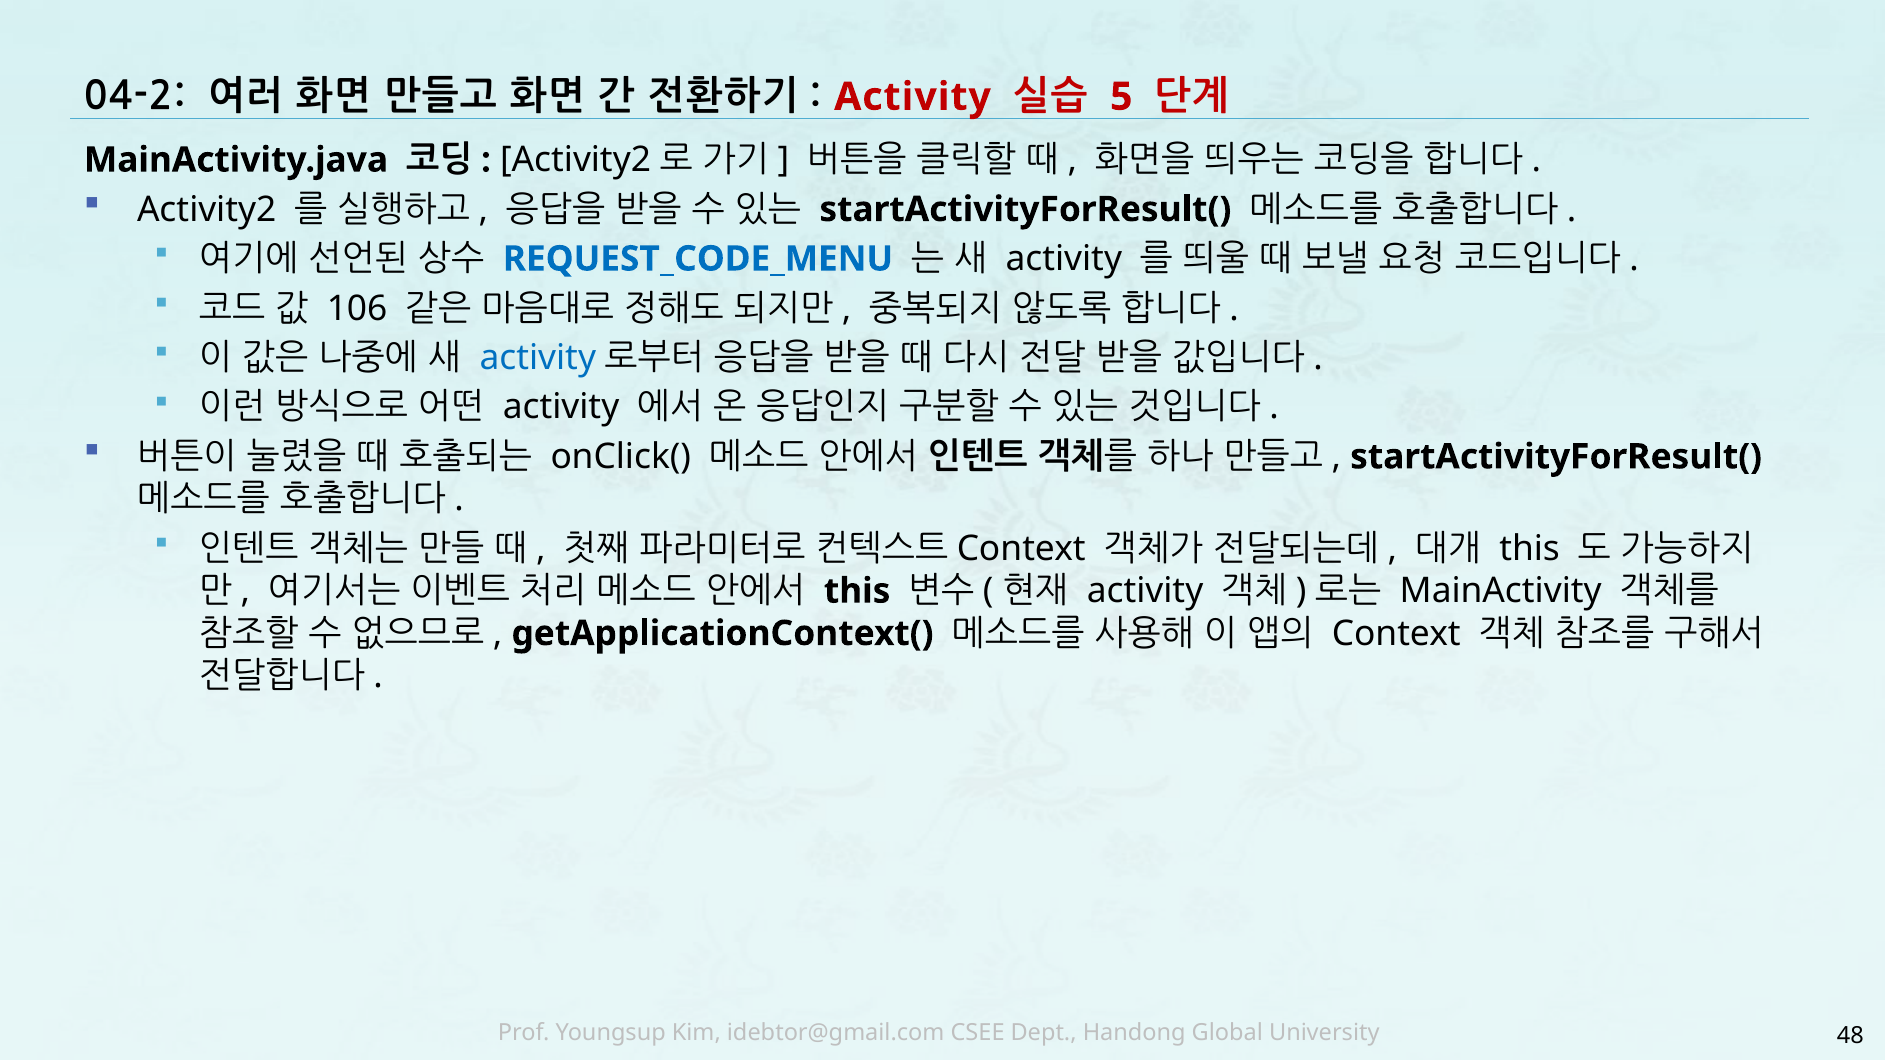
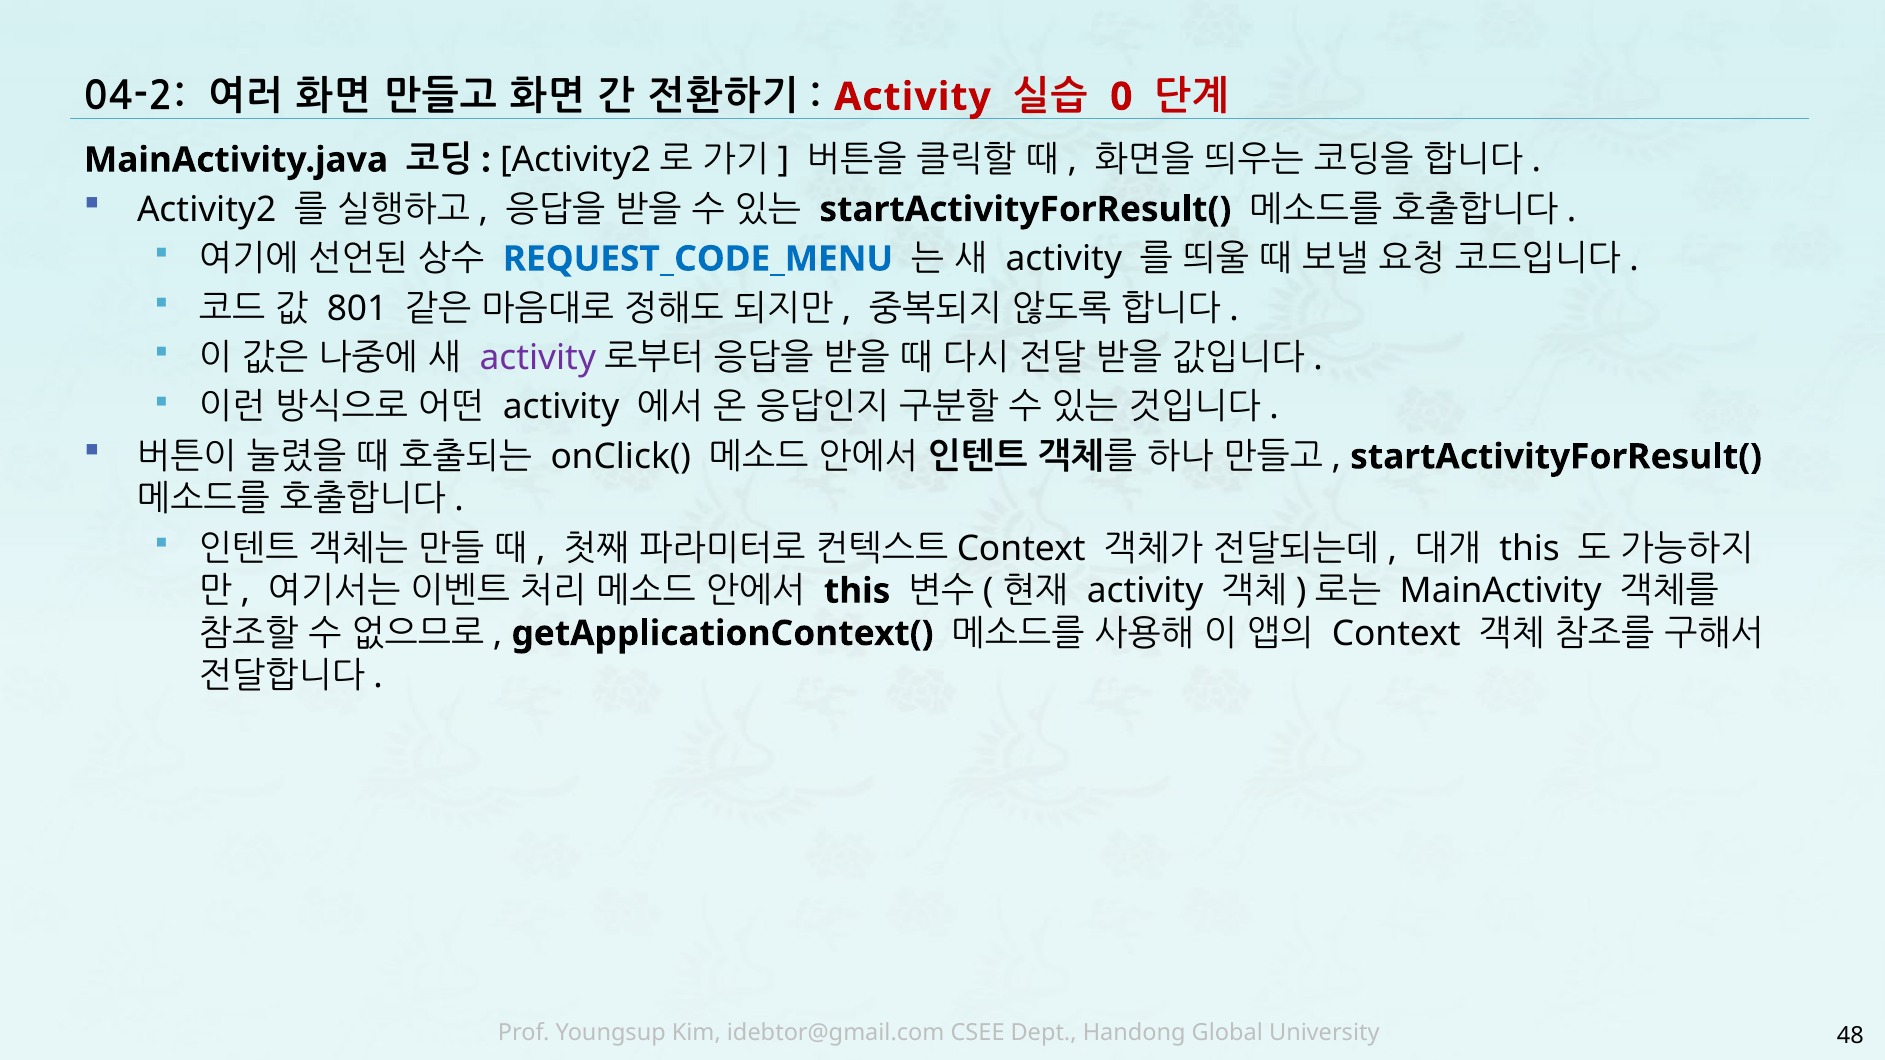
5: 5 -> 0 (1121, 97)
106: 106 -> 801 (357, 308)
activity colour: blue -> purple (538, 358)
